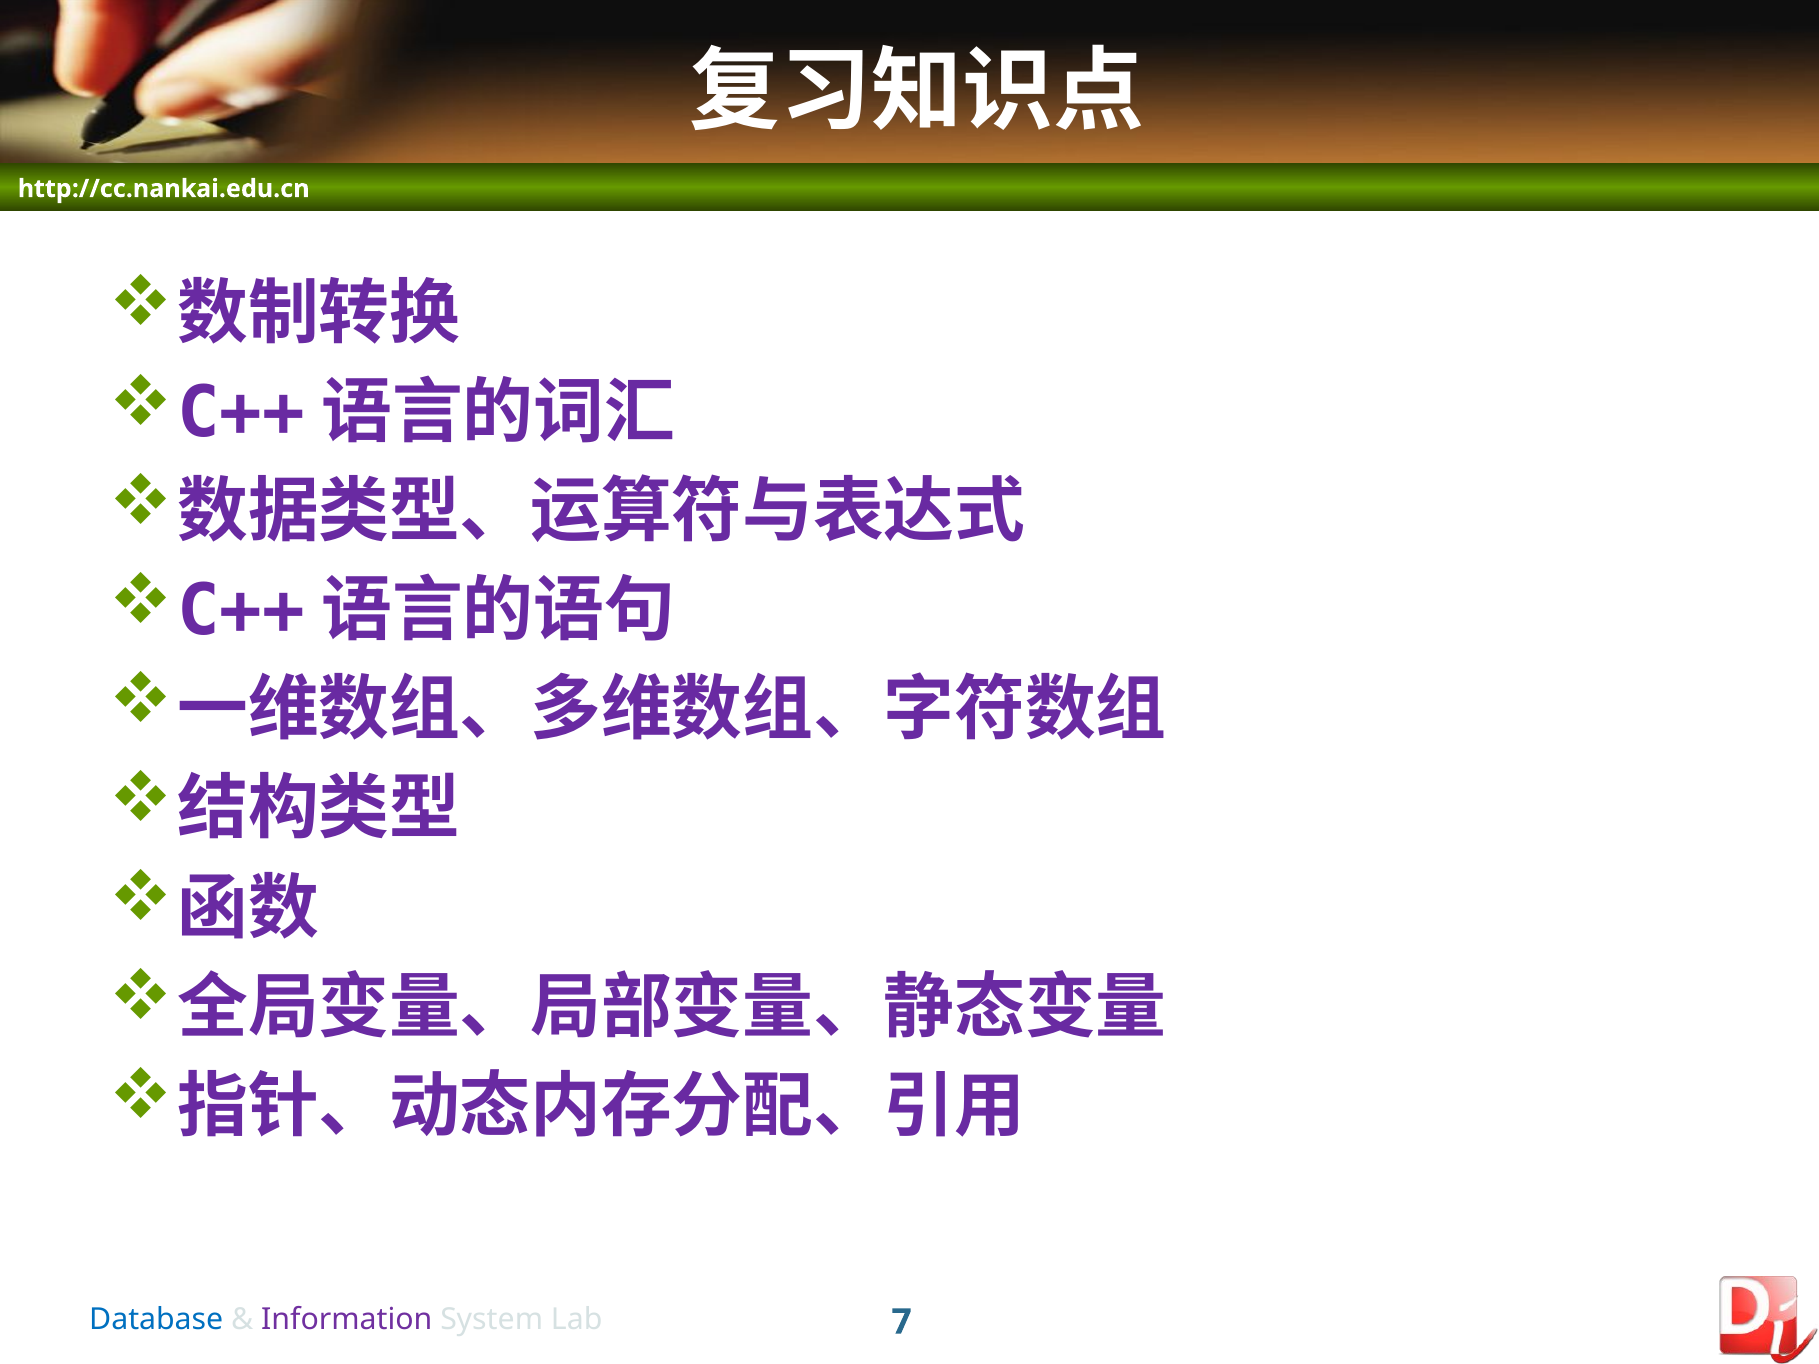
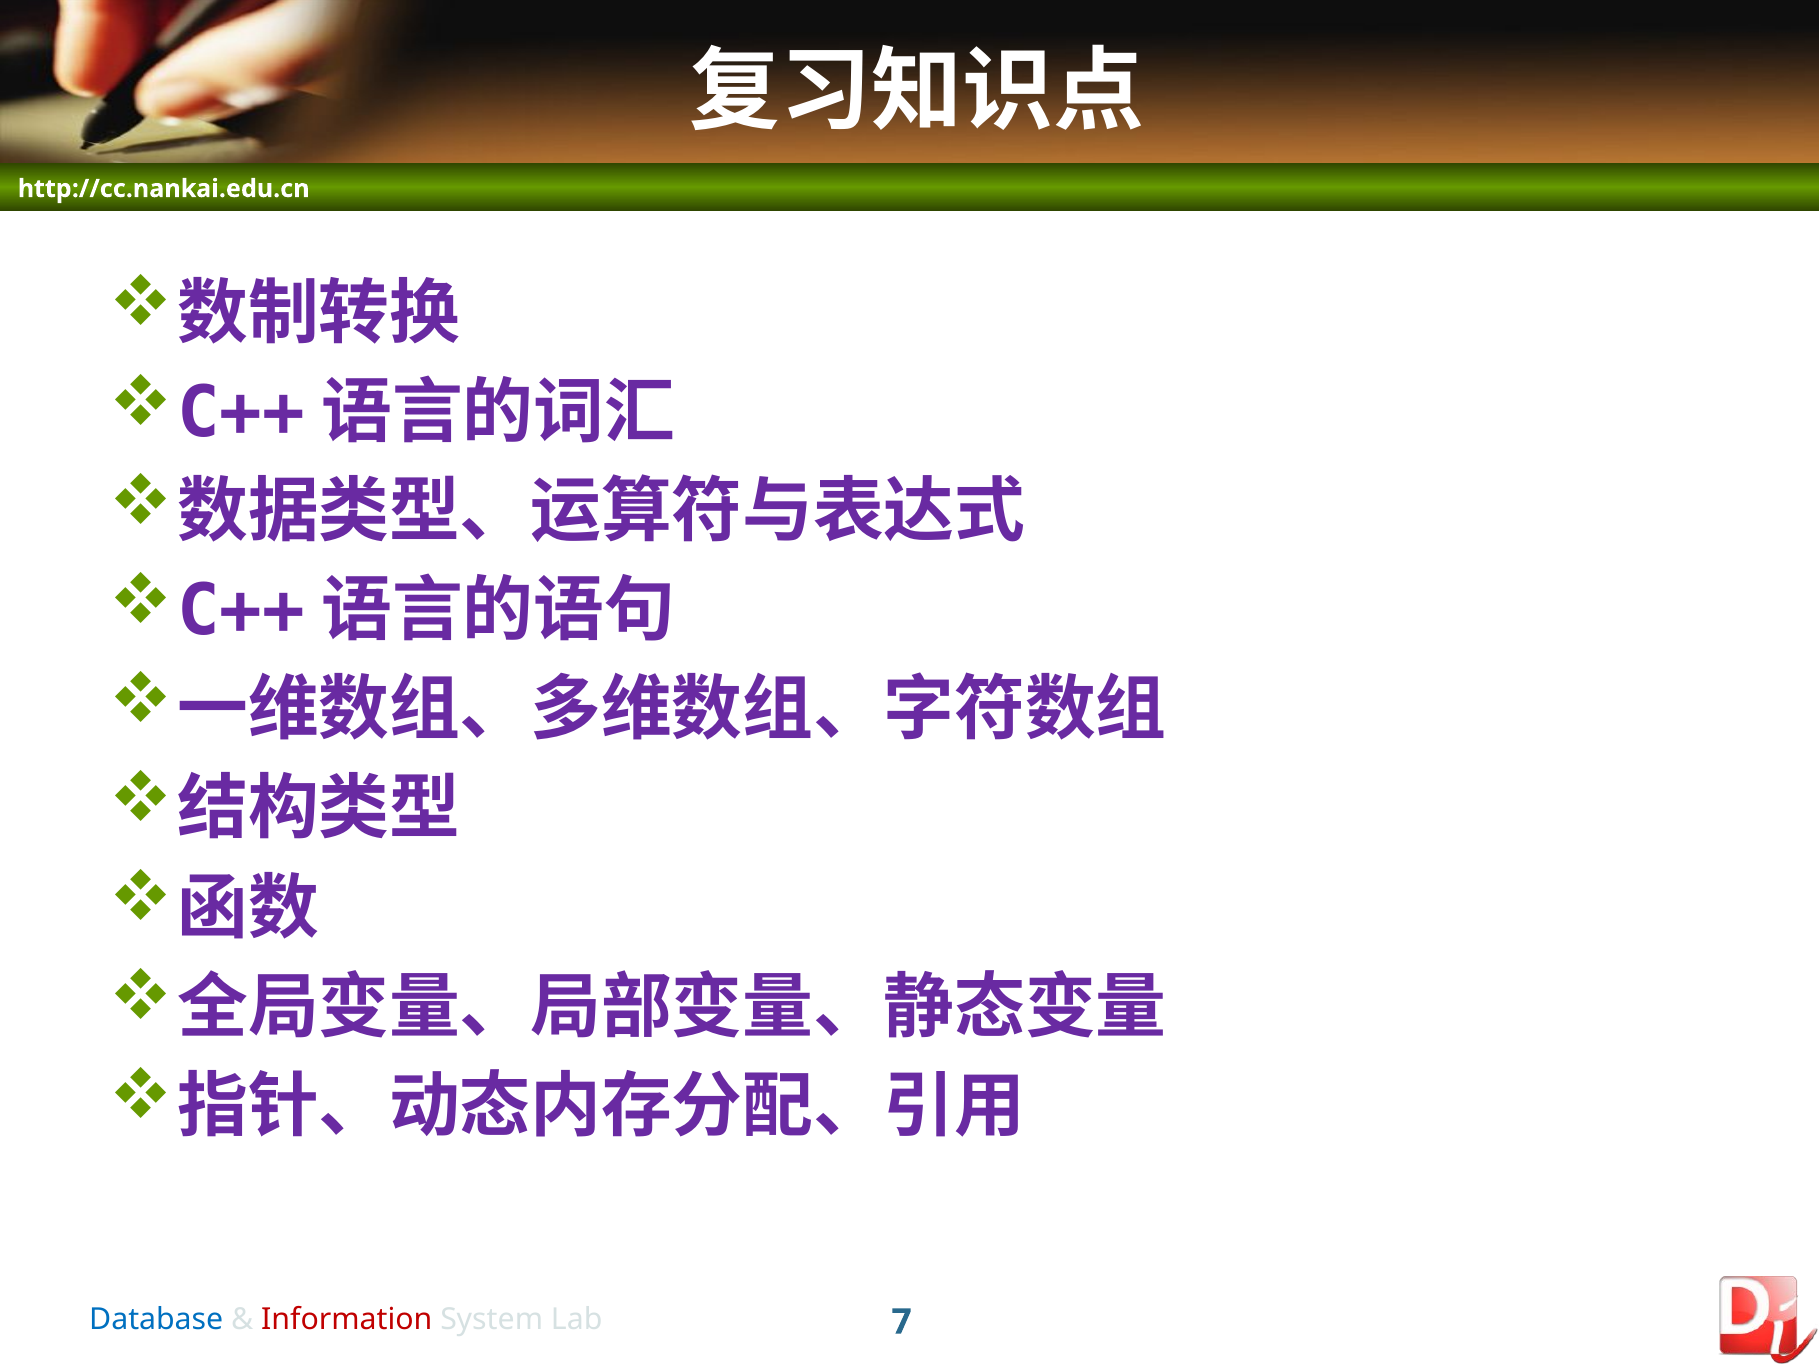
Information colour: purple -> red (347, 1320)
